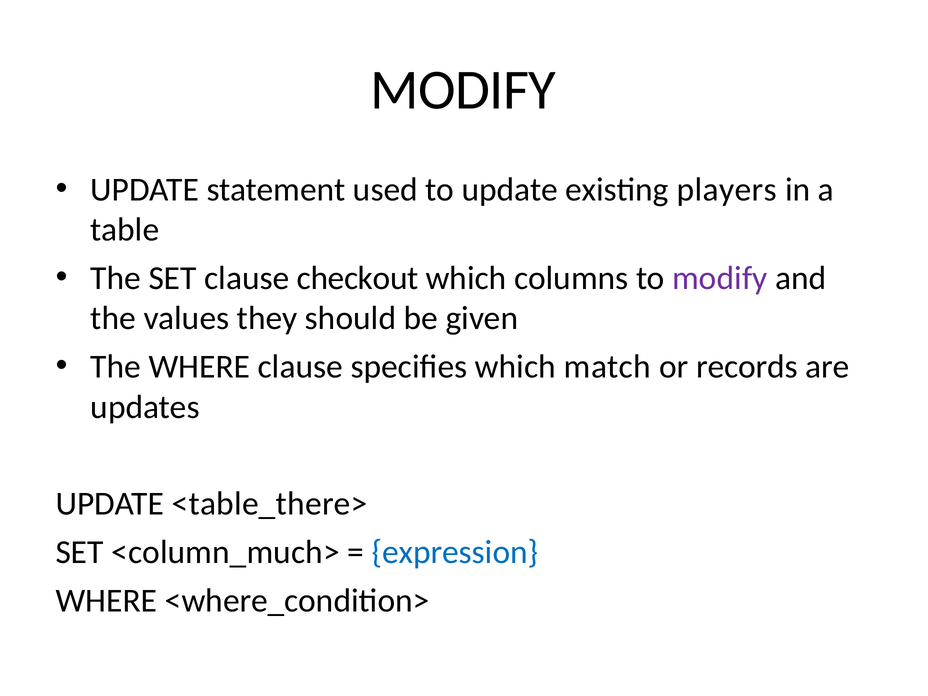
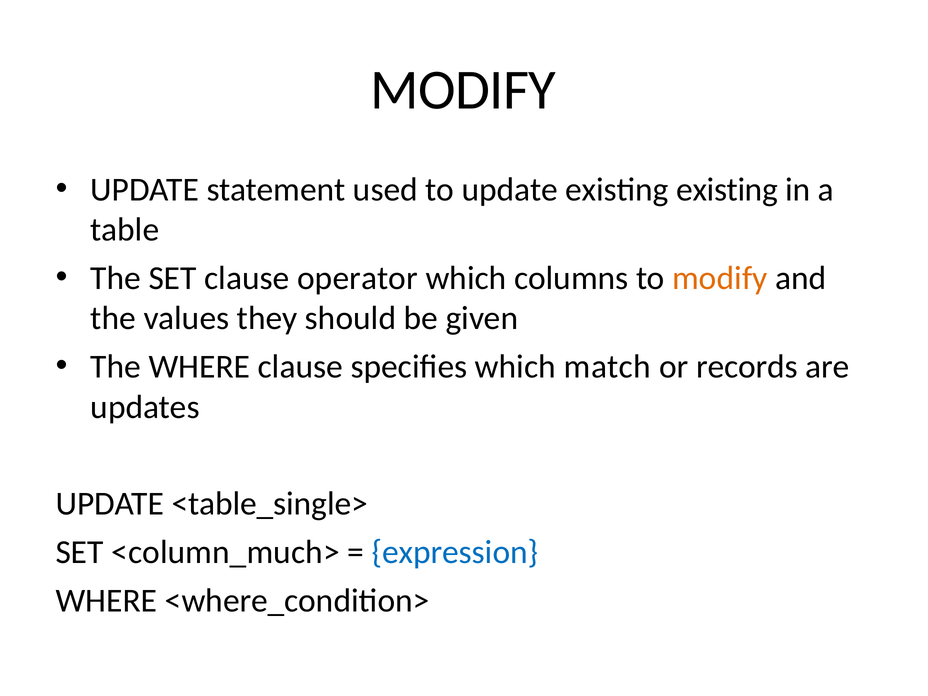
existing players: players -> existing (727, 189)
checkout: checkout -> operator (357, 278)
modify colour: purple -> orange (720, 278)
<table_there>: <table_there> -> <table_single> (270, 504)
